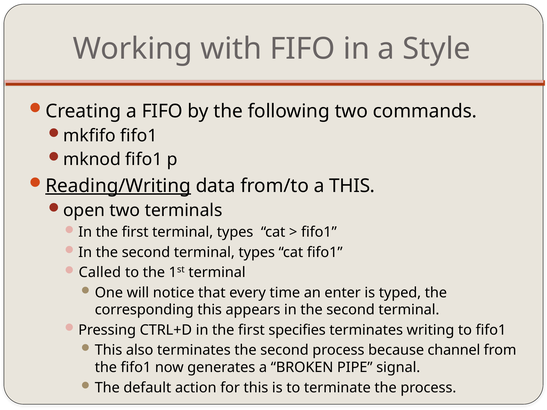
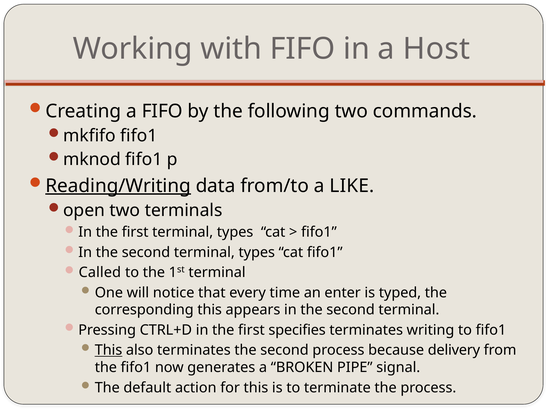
Style: Style -> Host (437, 49)
a THIS: THIS -> LIKE (352, 186)
This underline: none -> present (109, 350)
channel: channel -> delivery (454, 350)
